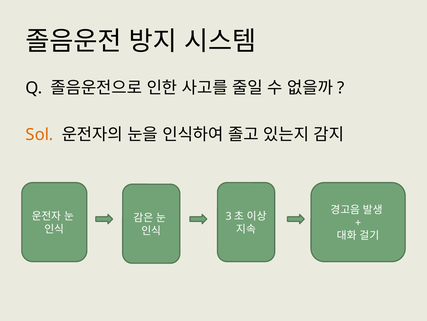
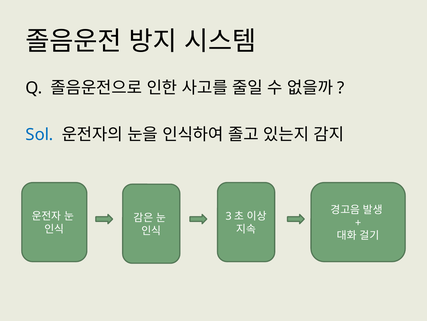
Sol colour: orange -> blue (40, 134)
